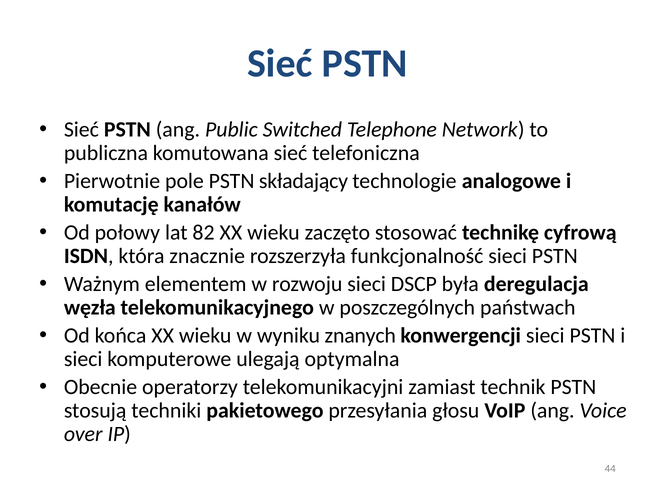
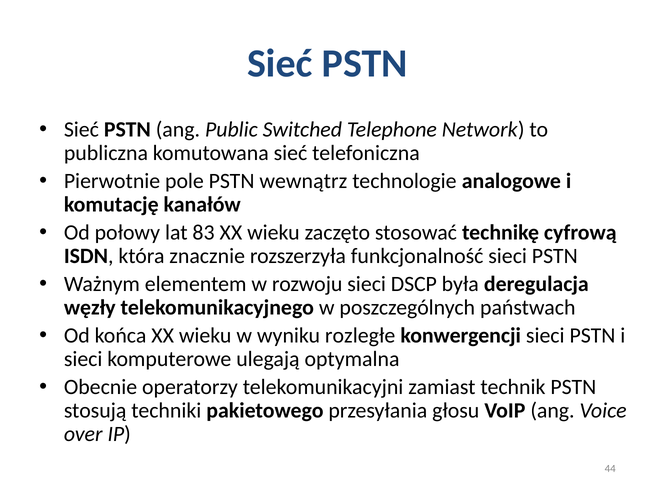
składający: składający -> wewnątrz (303, 181)
82: 82 -> 83 (204, 233)
węzła: węzła -> węzły (90, 308)
znanych: znanych -> rozległe (360, 336)
